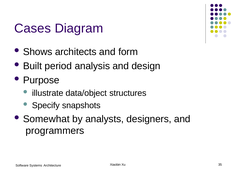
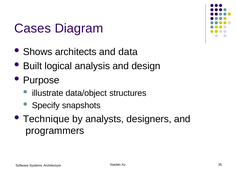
form: form -> data (128, 52)
period: period -> logical (58, 66)
Somewhat: Somewhat -> Technique (46, 119)
